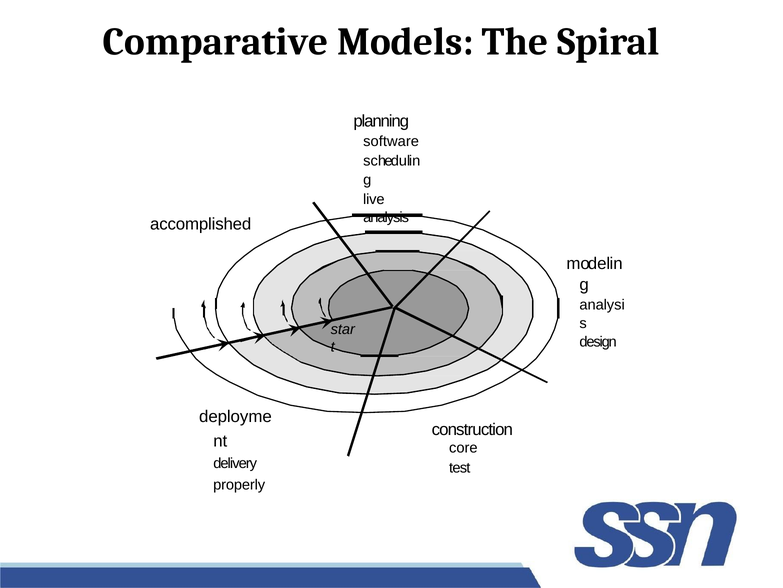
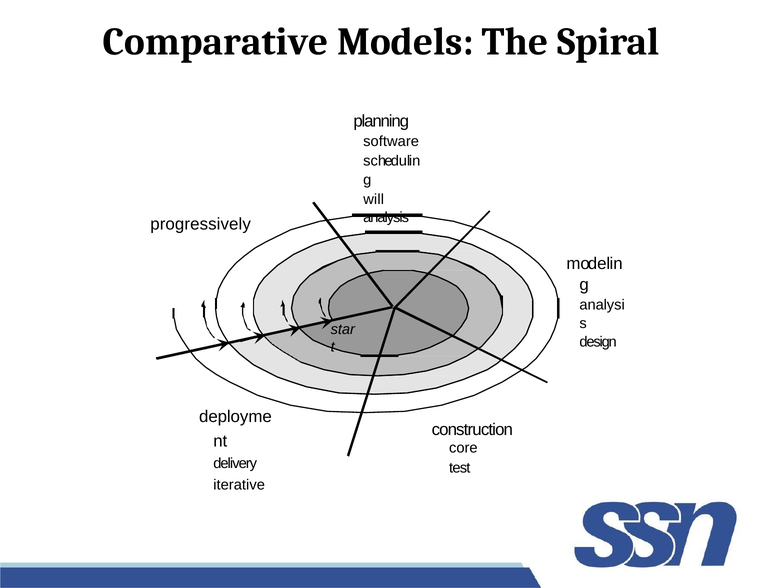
live: live -> will (374, 199)
accomplished: accomplished -> progressively (201, 224)
properly: properly -> iterative (239, 484)
